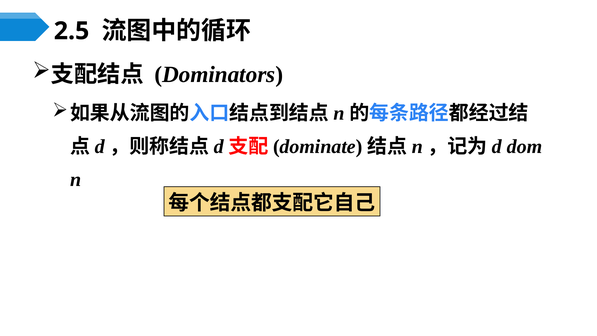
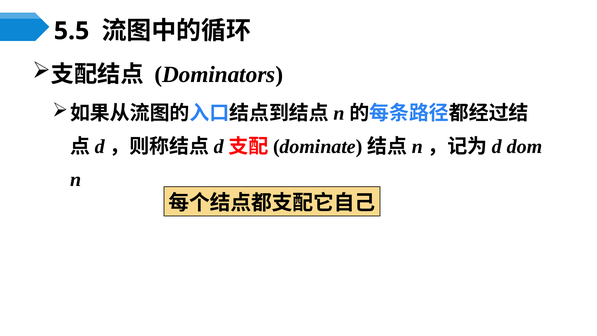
2.5: 2.5 -> 5.5 (72, 31)
